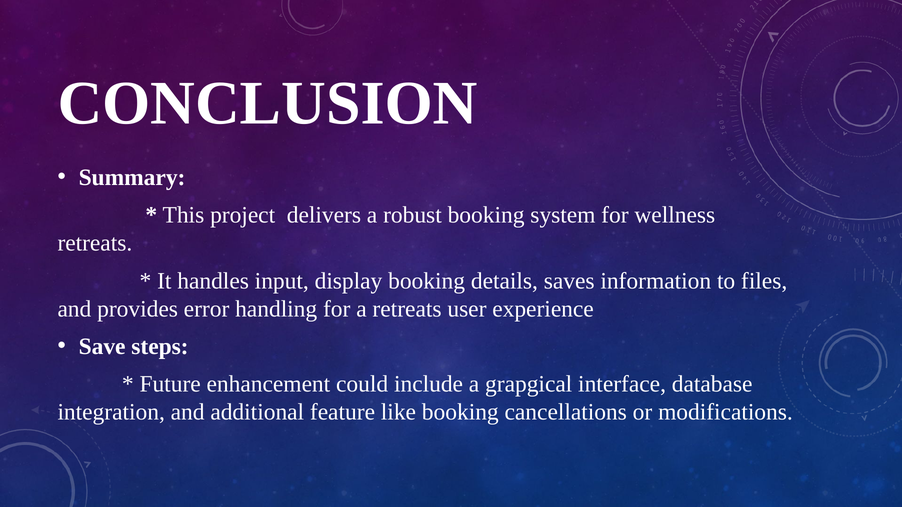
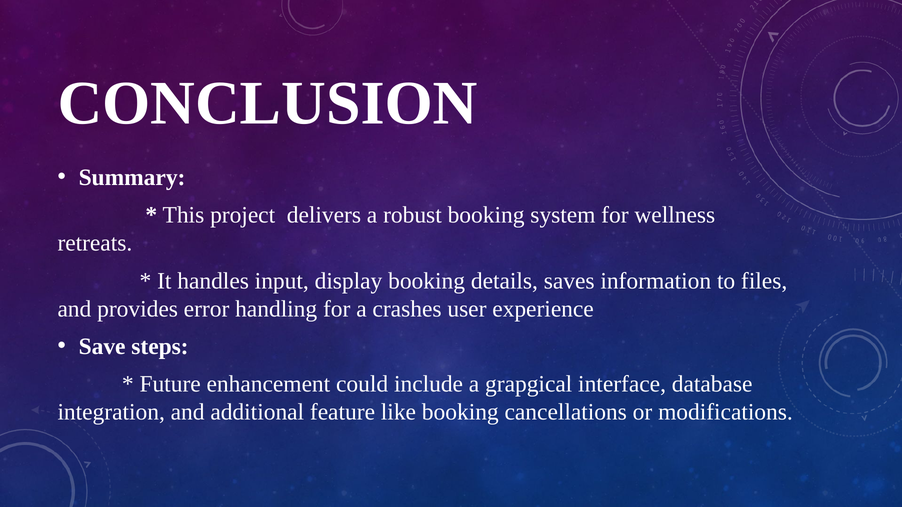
a retreats: retreats -> crashes (407, 309)
